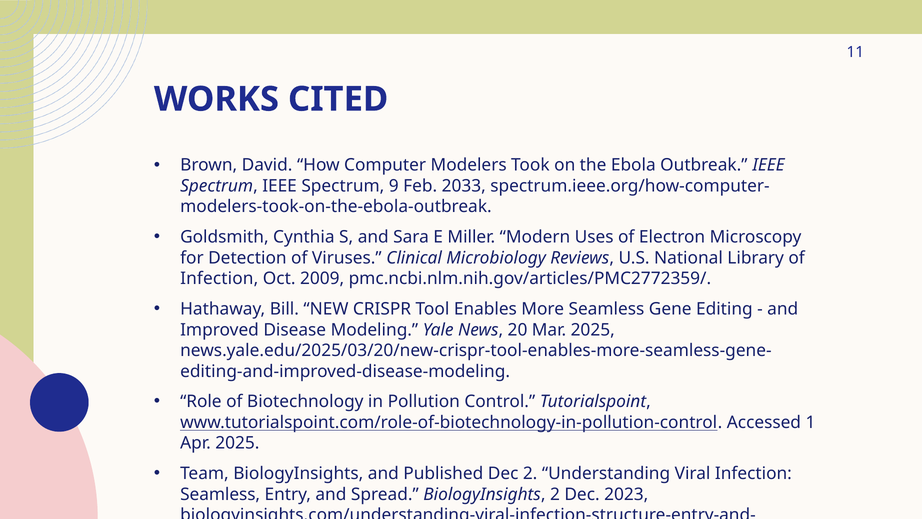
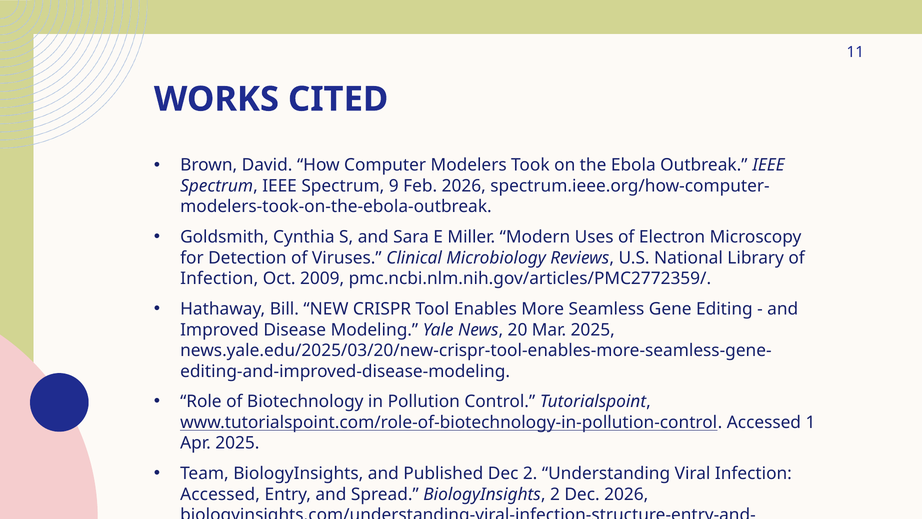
Feb 2033: 2033 -> 2026 (464, 186)
Seamless: Seamless -> Accessed (220, 494)
Dec 2023: 2023 -> 2026 (626, 494)
